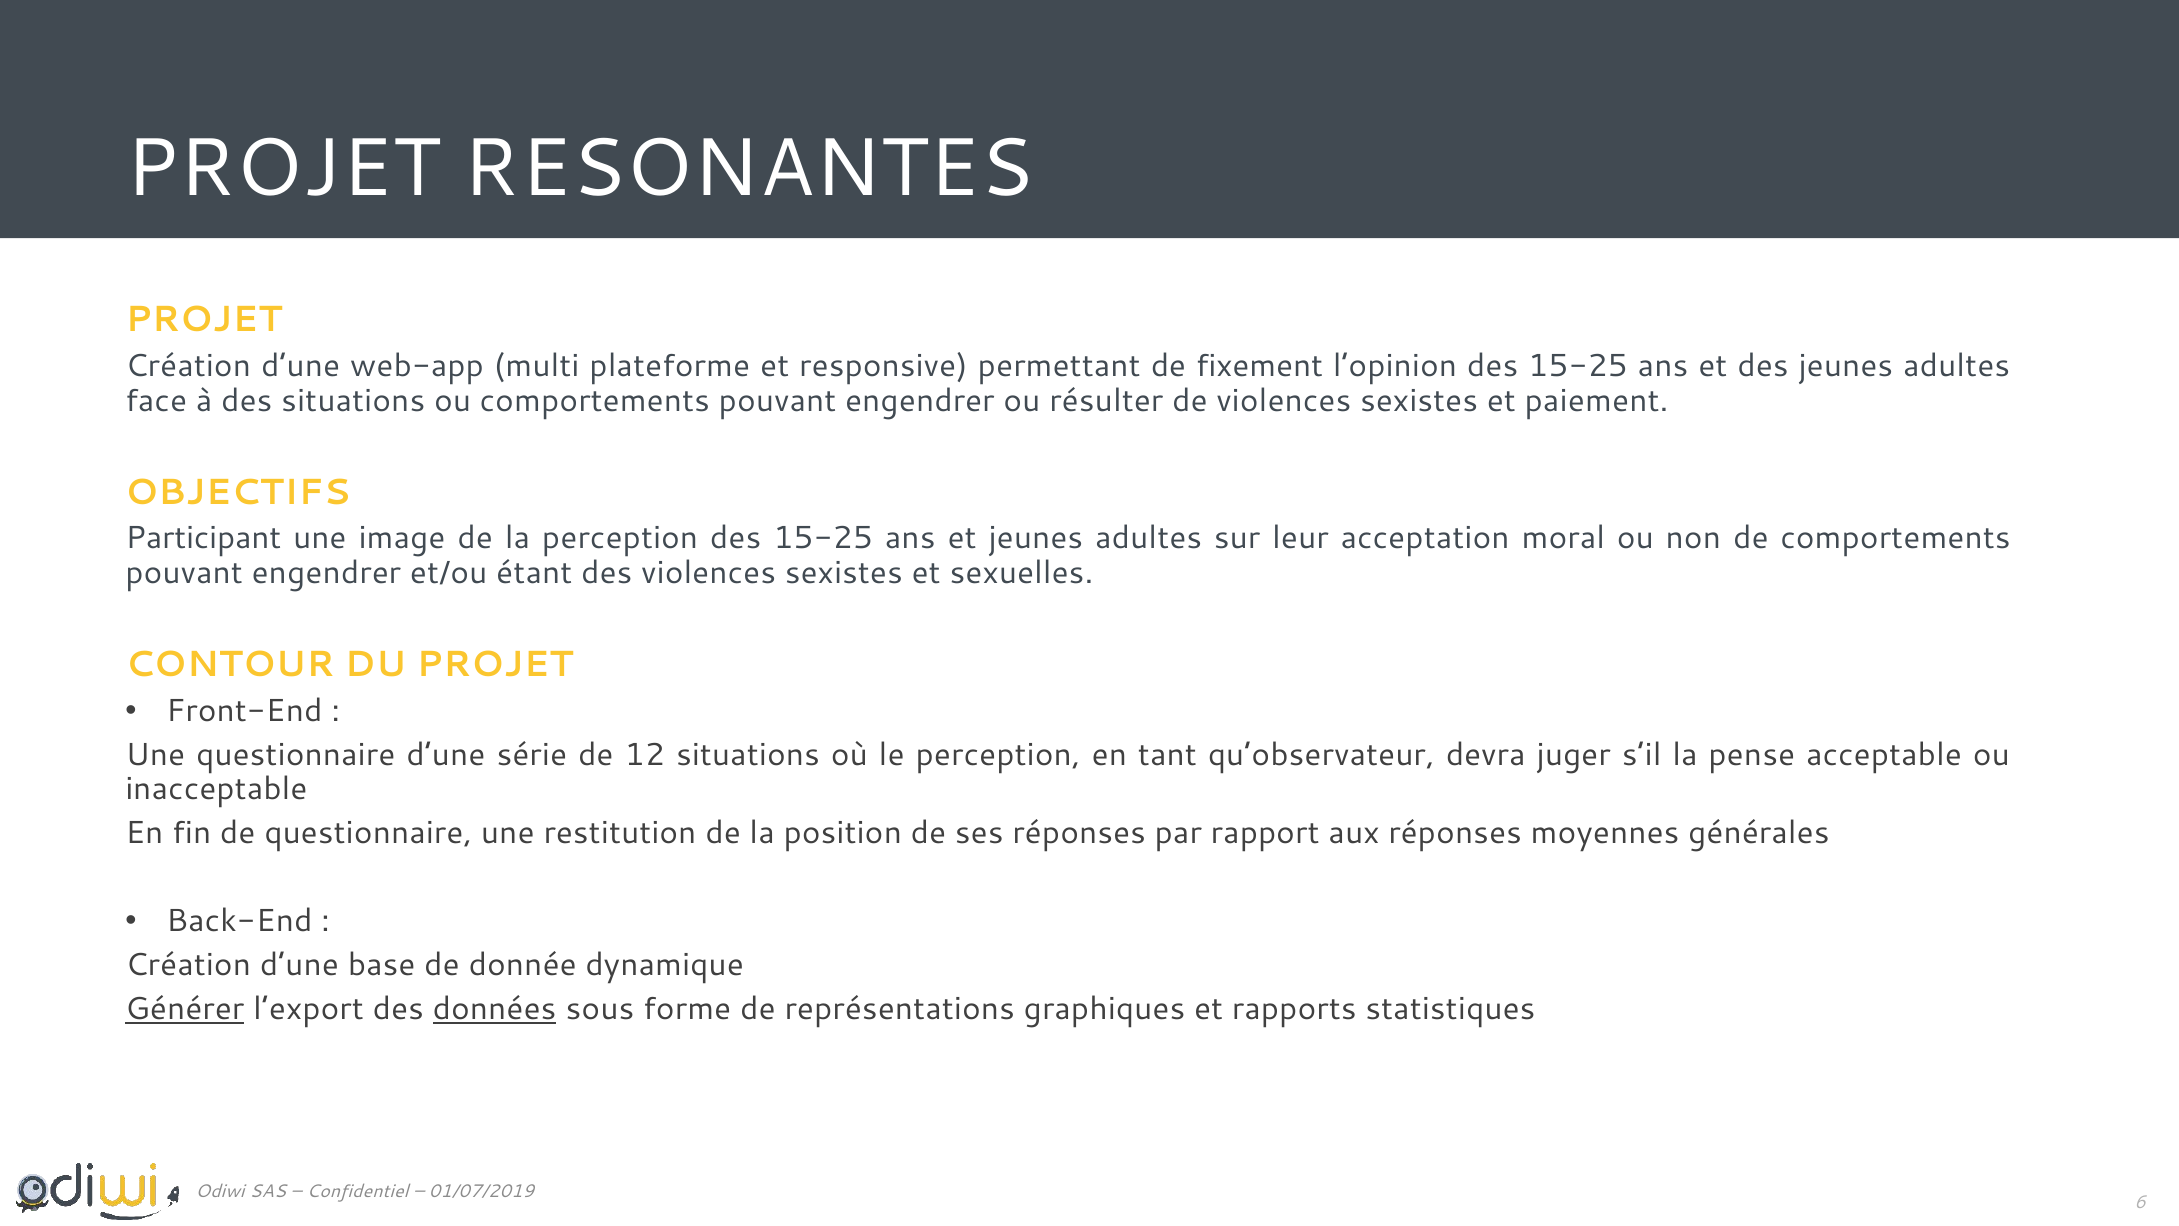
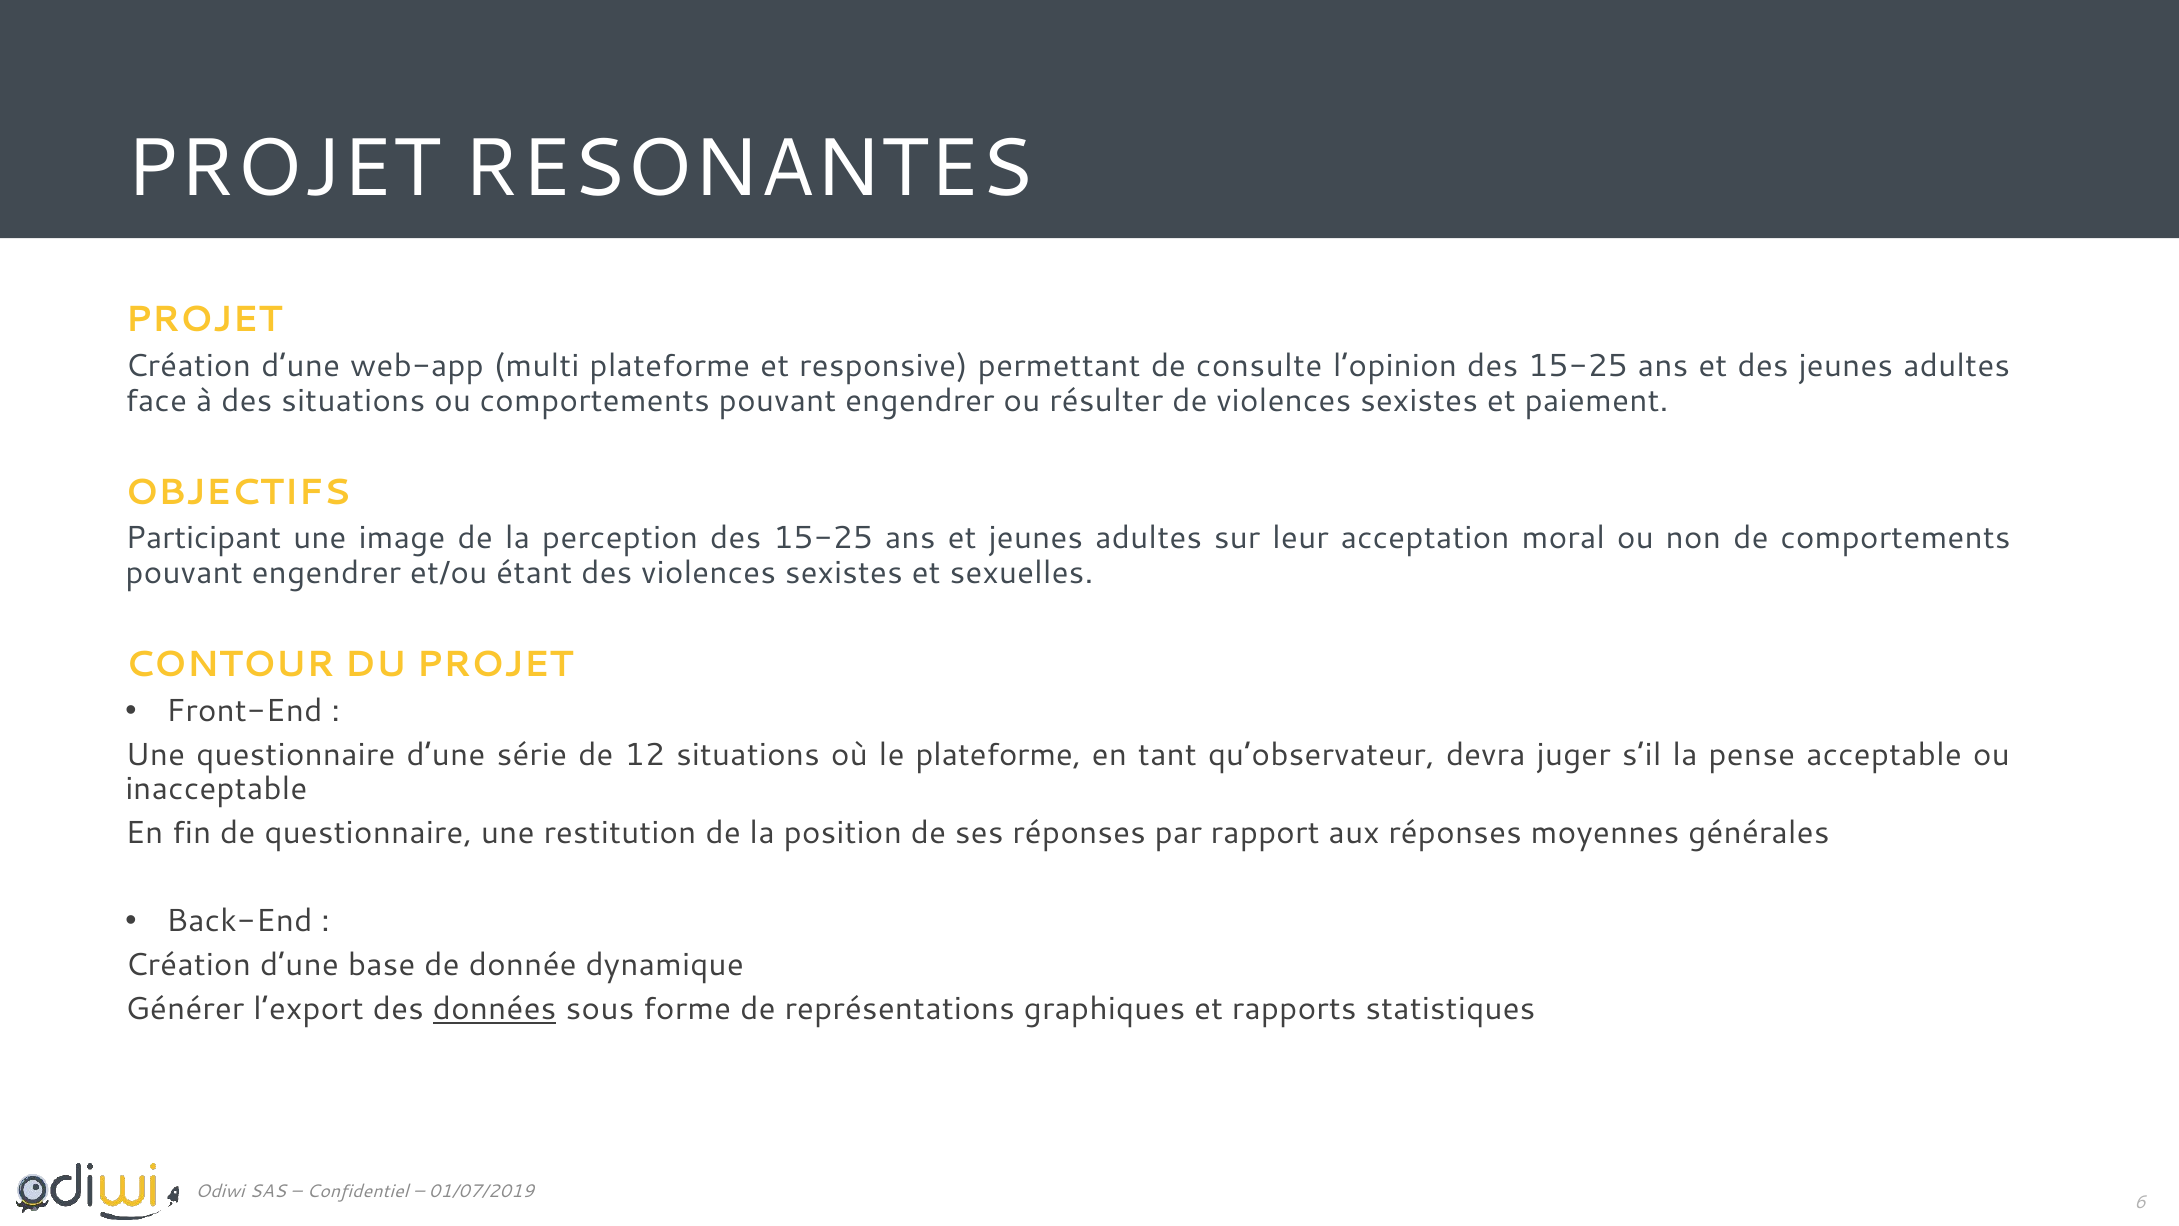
fixement: fixement -> consulte (1259, 366)
le perception: perception -> plateforme (998, 755)
Générer underline: present -> none (185, 1009)
